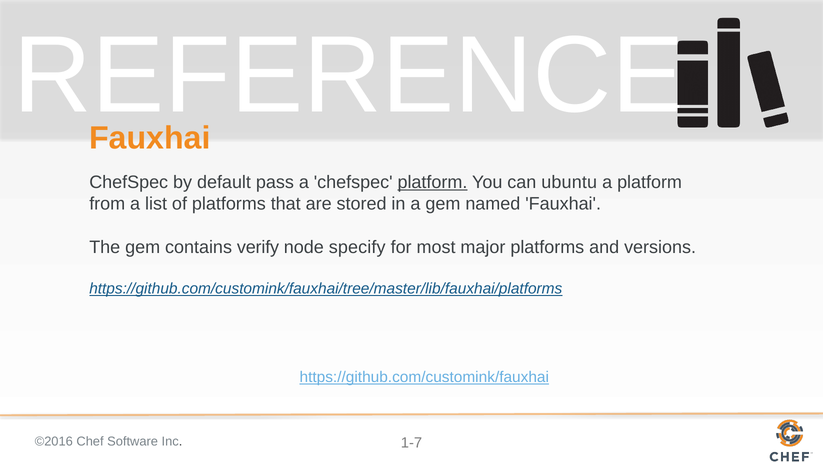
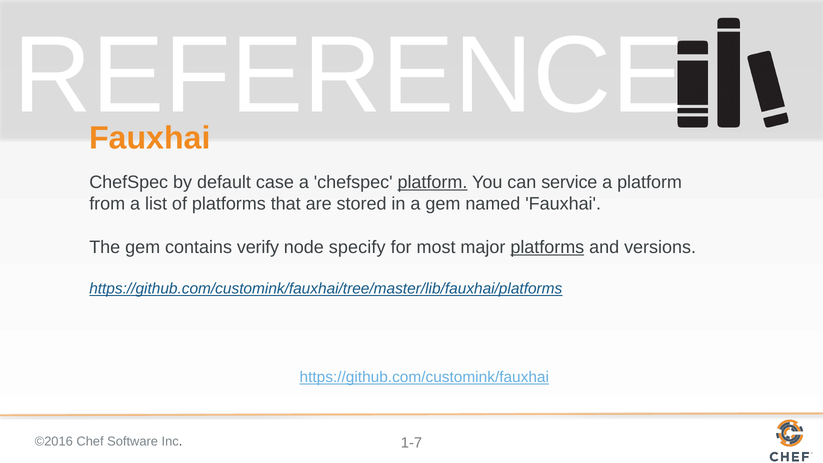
pass: pass -> case (275, 182)
ubuntu: ubuntu -> service (569, 182)
platforms underline: none -> present (547, 247)
